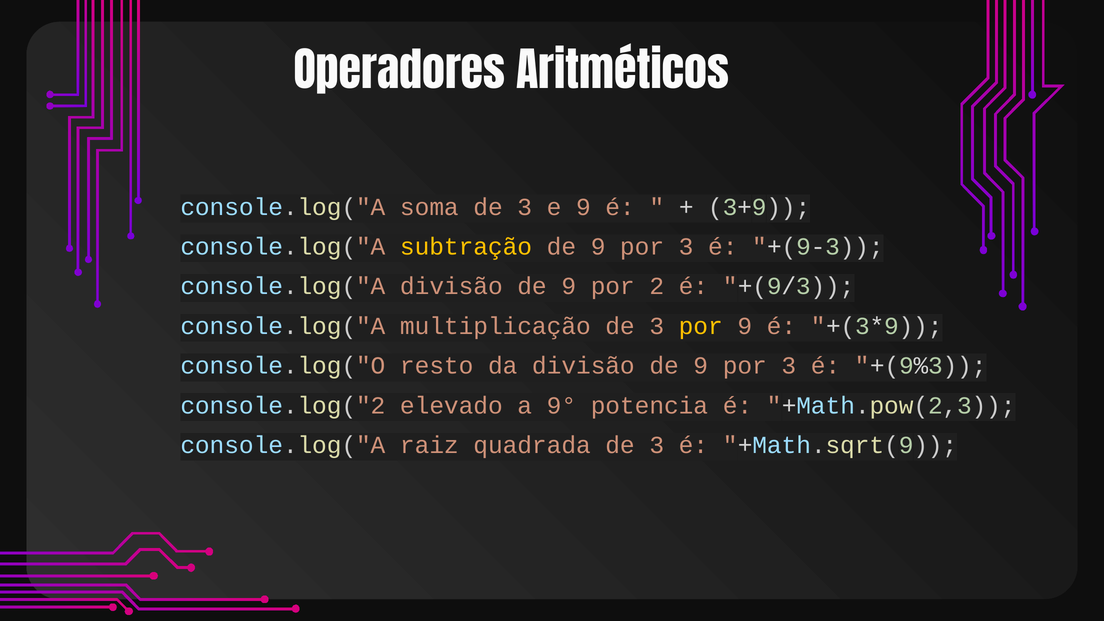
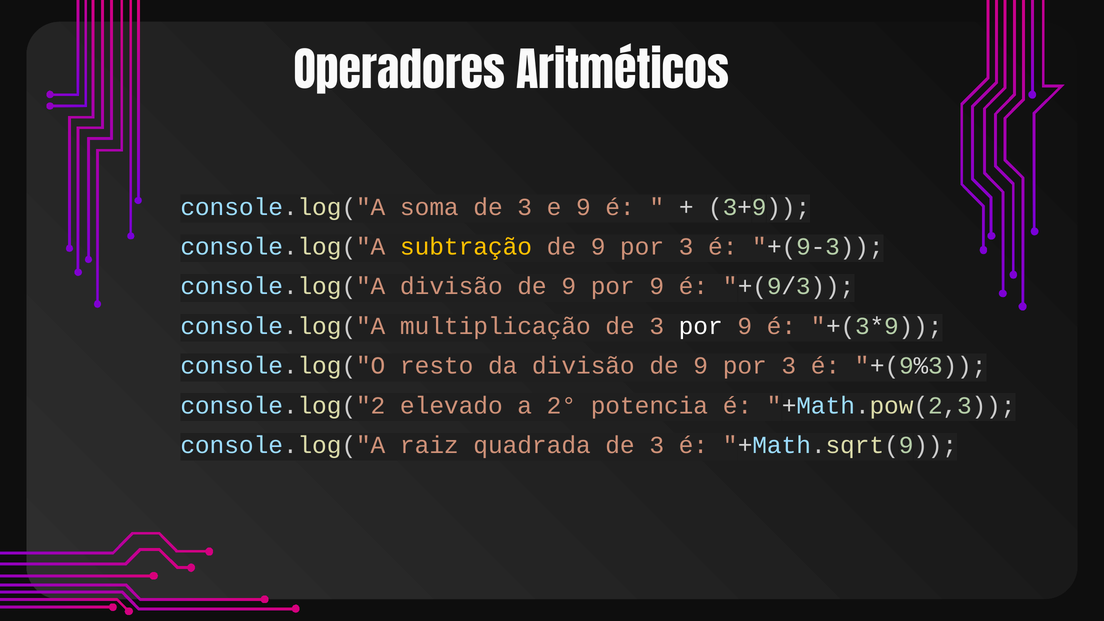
9 por 2: 2 -> 9 (657, 286)
por colour: yellow -> white (701, 326)
9°: 9° -> 2° (561, 405)
